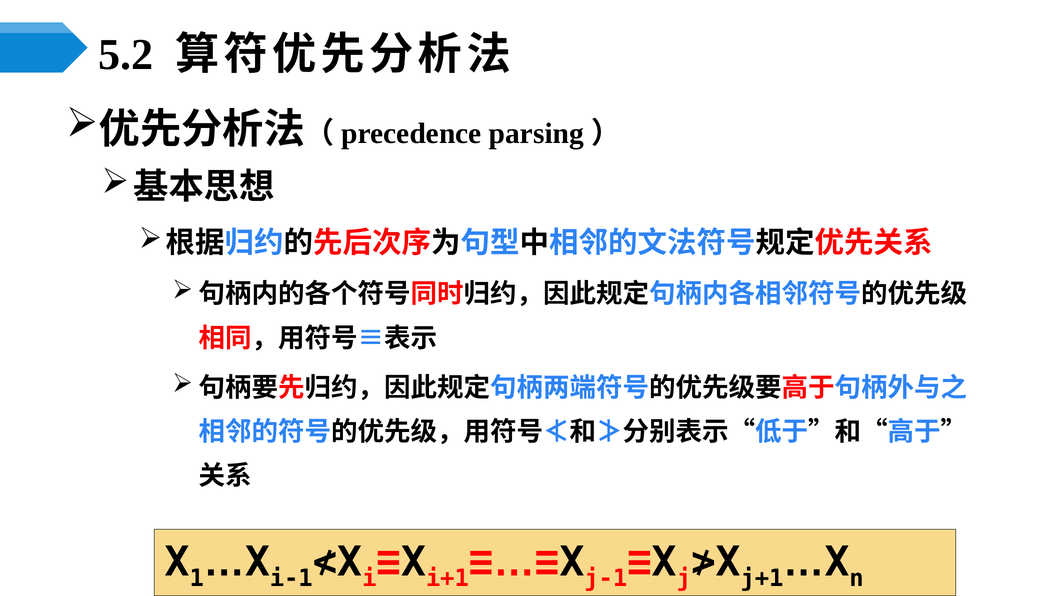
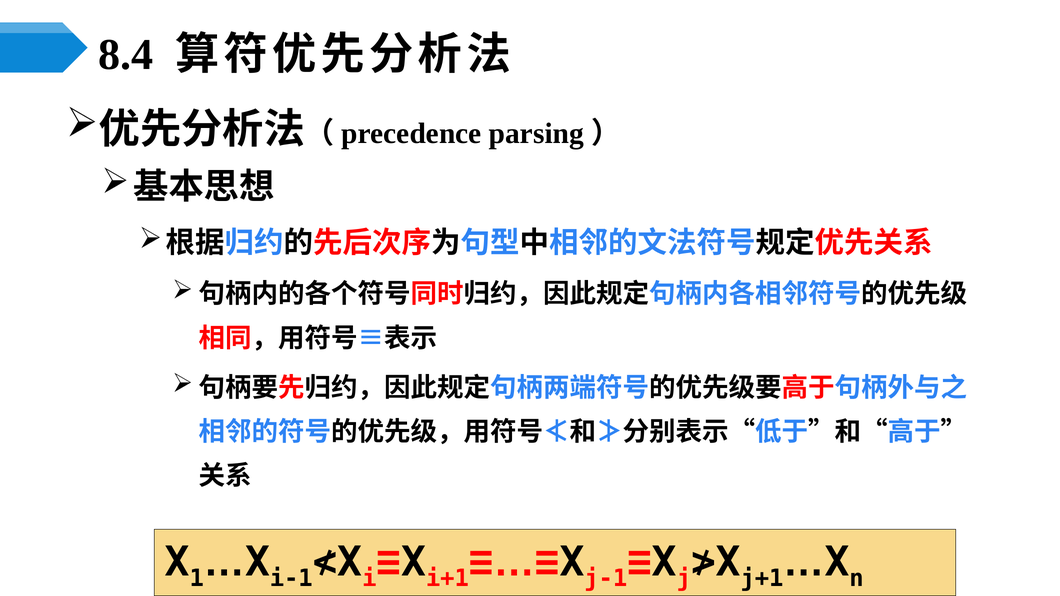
5.2: 5.2 -> 8.4 (126, 55)
